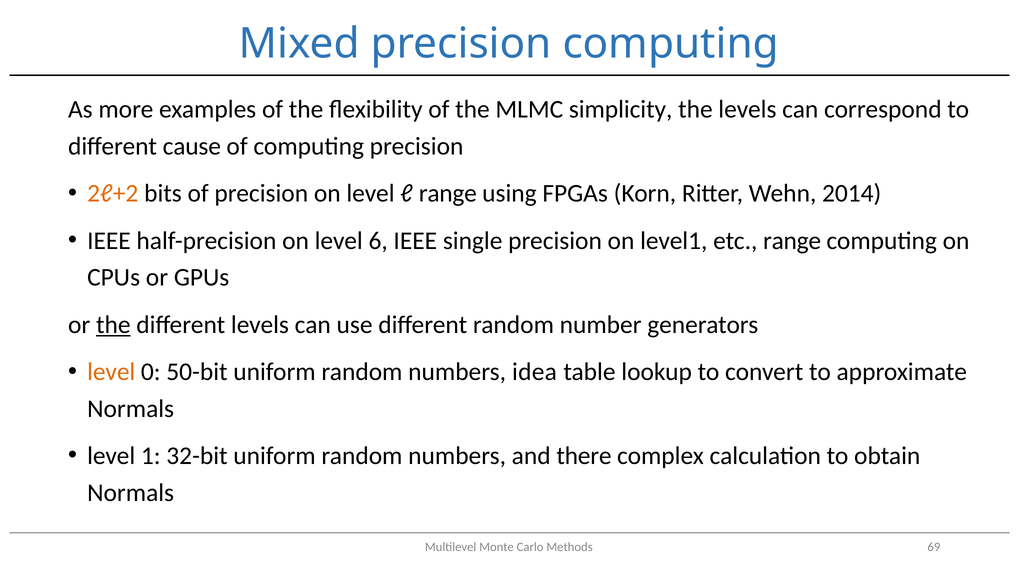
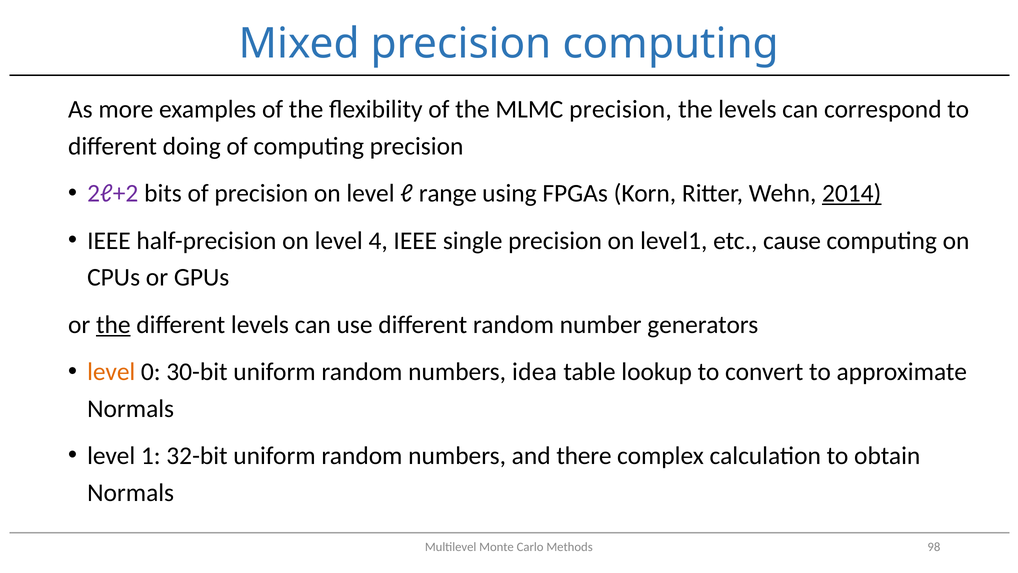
MLMC simplicity: simplicity -> precision (620, 109)
cause: cause -> doing (192, 146)
2ℓ+2 colour: orange -> purple (113, 193)
2014 underline: none -> present (852, 193)
6: 6 -> 4 (378, 241)
etc range: range -> cause (792, 241)
50-bit: 50-bit -> 30-bit (197, 372)
69: 69 -> 98 (934, 547)
